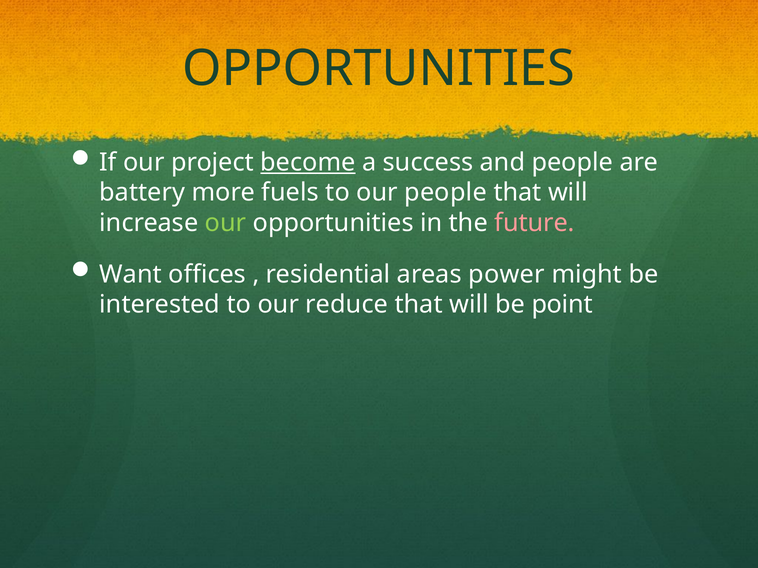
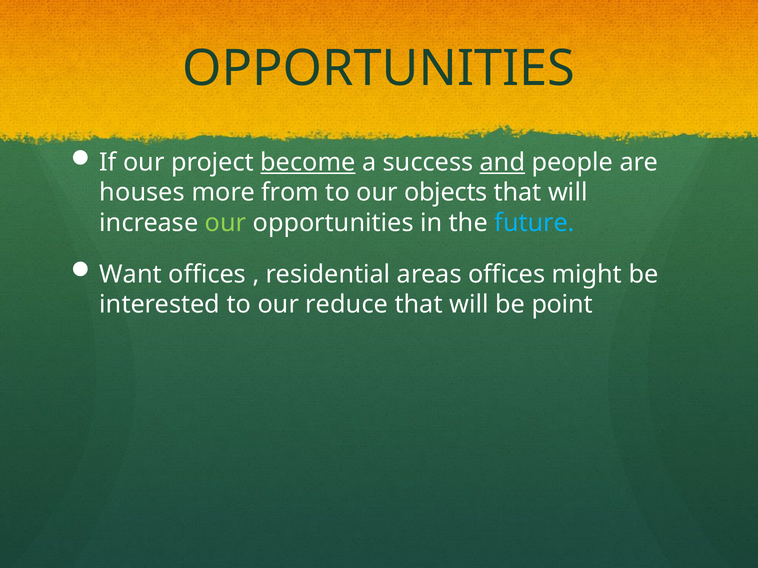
and underline: none -> present (502, 162)
battery: battery -> houses (142, 193)
fuels: fuels -> from (290, 193)
our people: people -> objects (446, 193)
future colour: pink -> light blue (534, 223)
areas power: power -> offices (507, 274)
